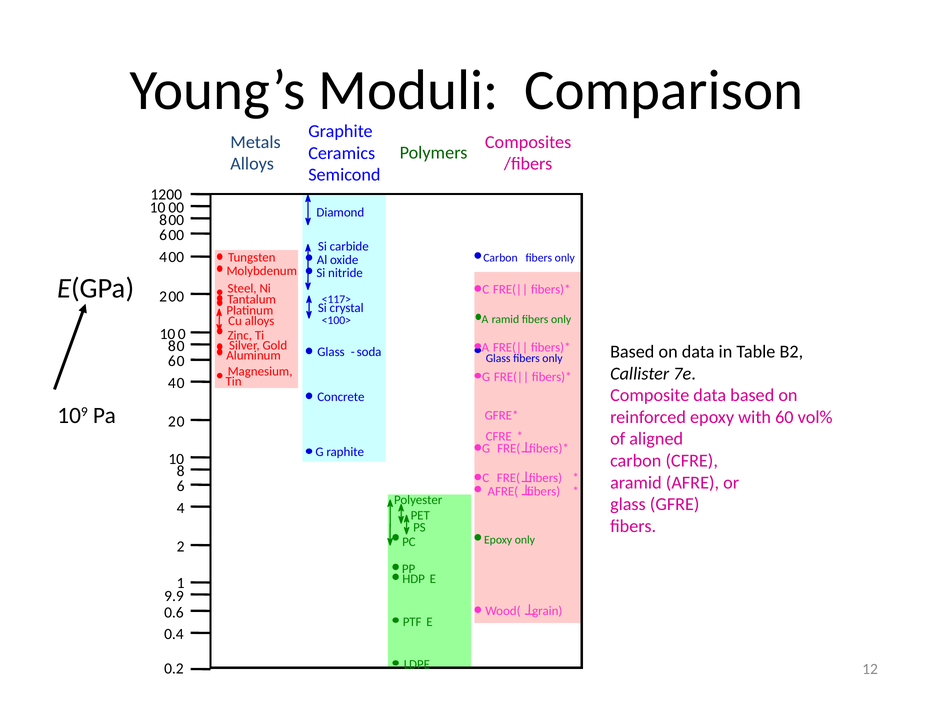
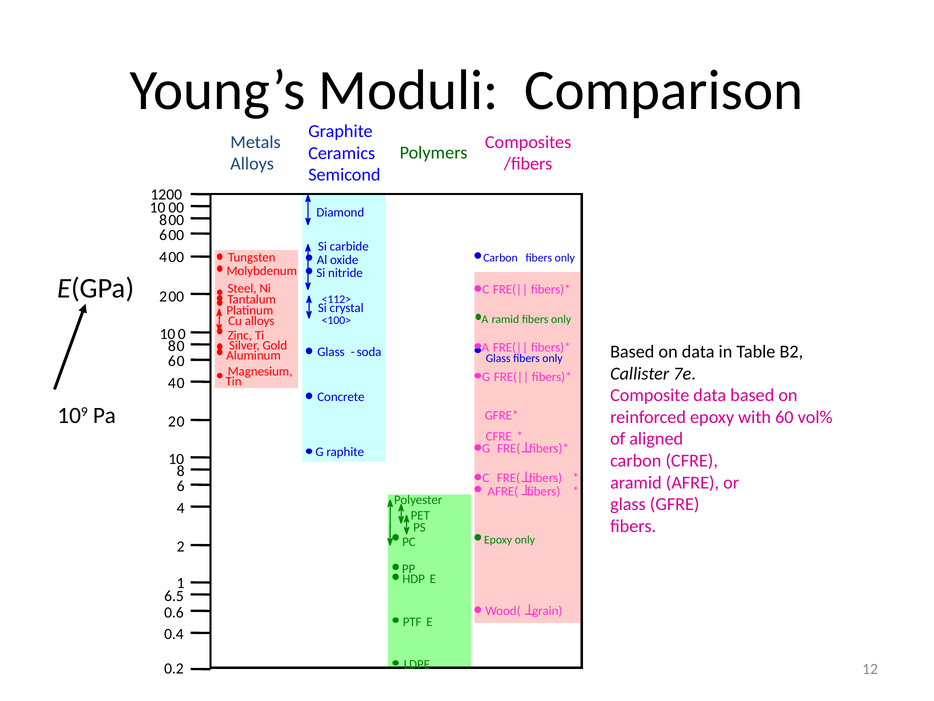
<117>: <117> -> <112> (336, 299)
9.9: 9.9 -> 6.5 (174, 596)
